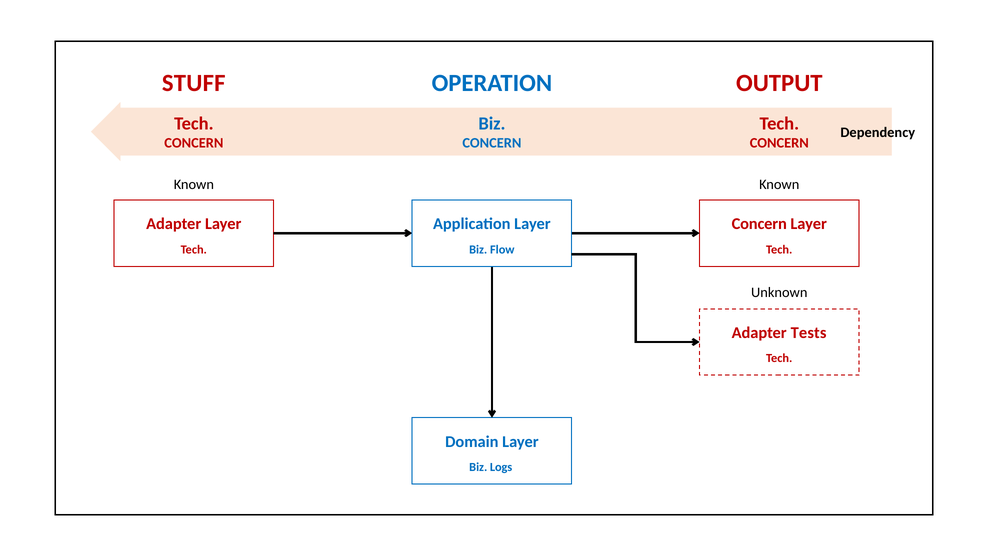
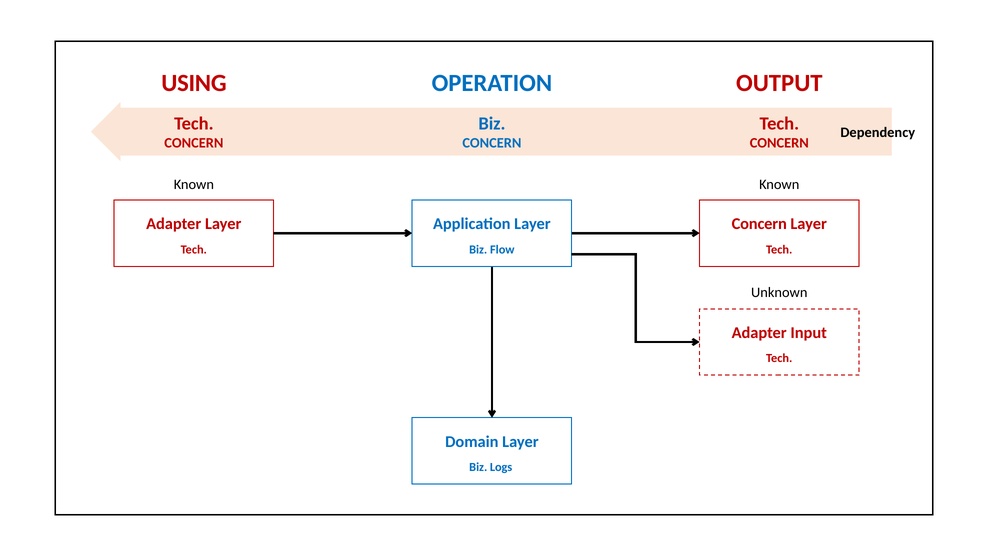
STUFF: STUFF -> USING (194, 83)
Tests: Tests -> Input (809, 333)
